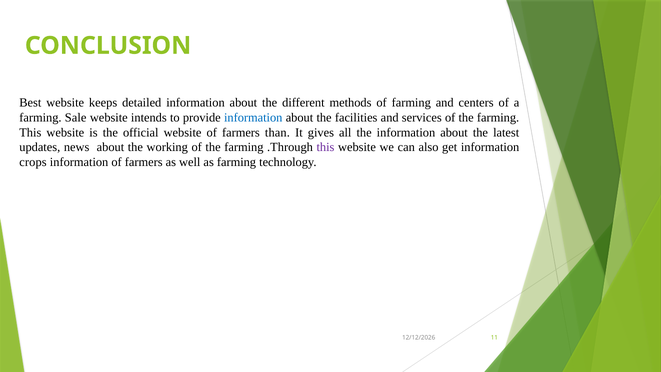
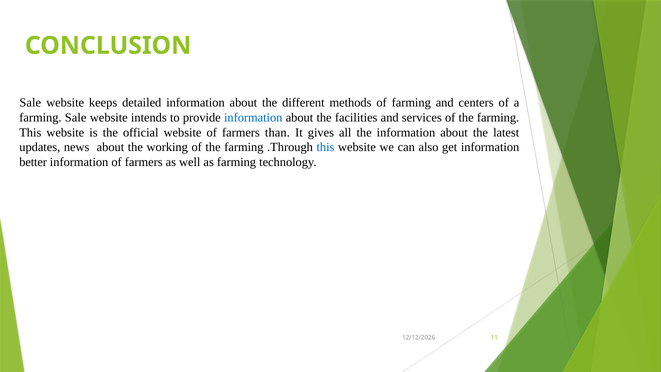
Best: Best -> Sale (30, 103)
this colour: purple -> blue (325, 147)
crops: crops -> better (33, 162)
